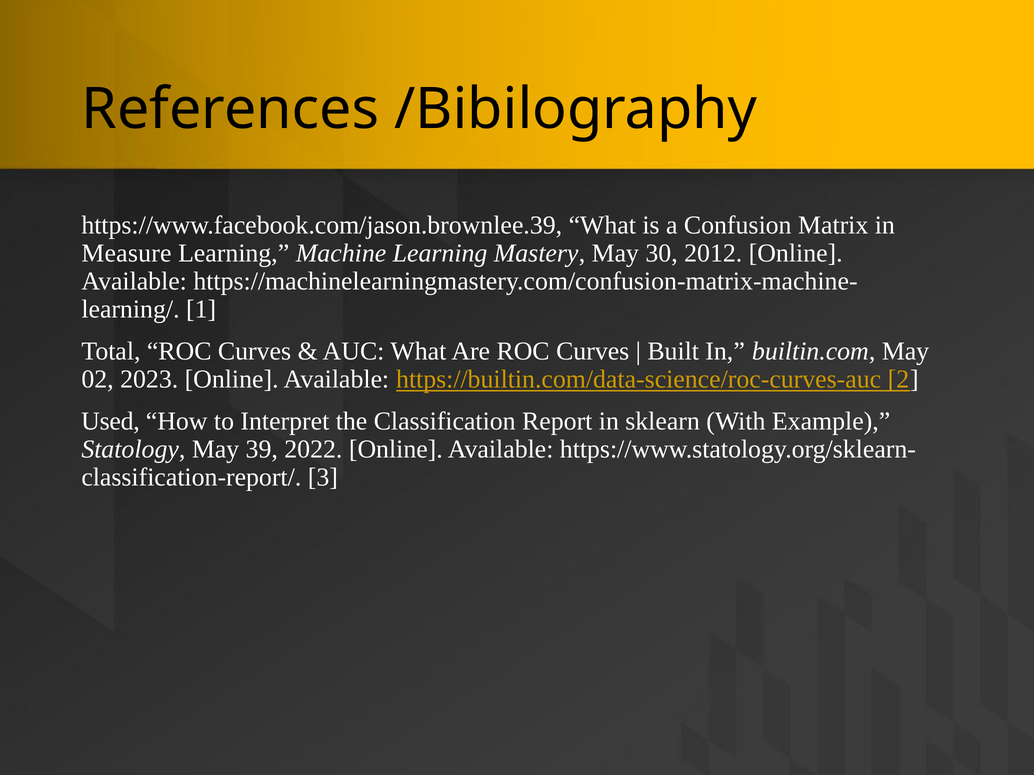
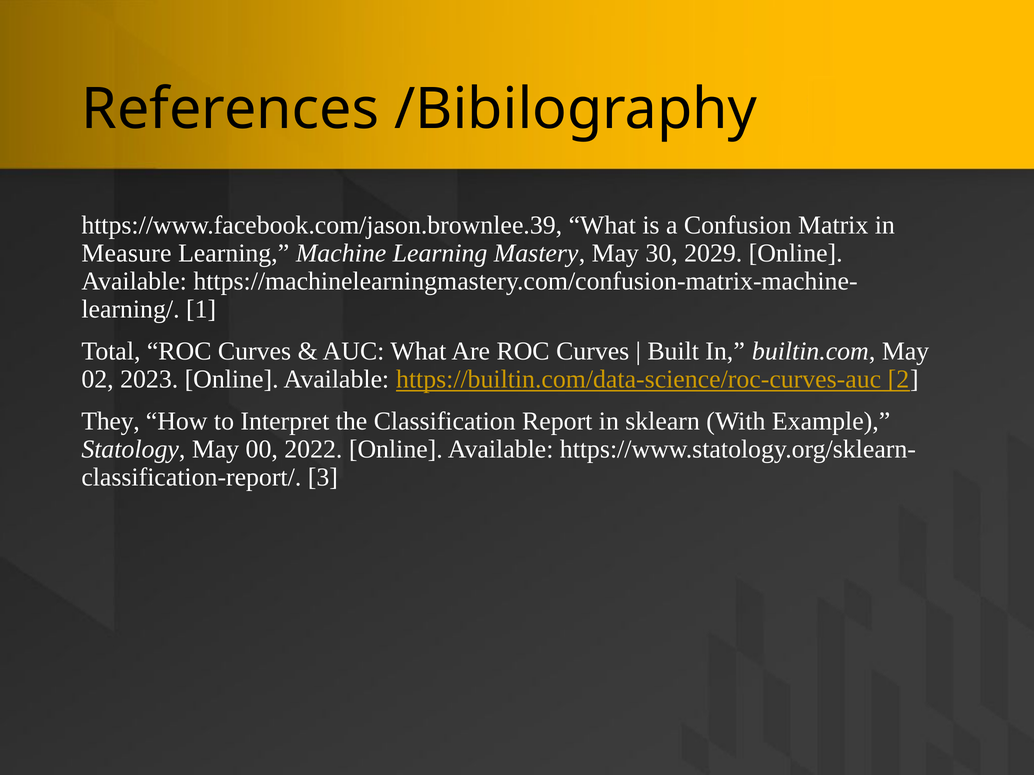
2012: 2012 -> 2029 (713, 253)
Used: Used -> They (111, 422)
39: 39 -> 00 (262, 450)
